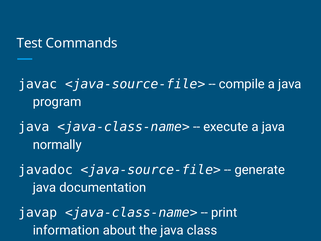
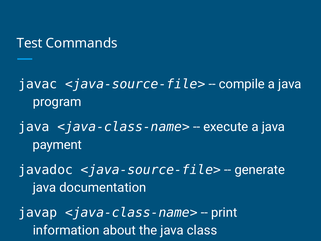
normally: normally -> payment (57, 145)
